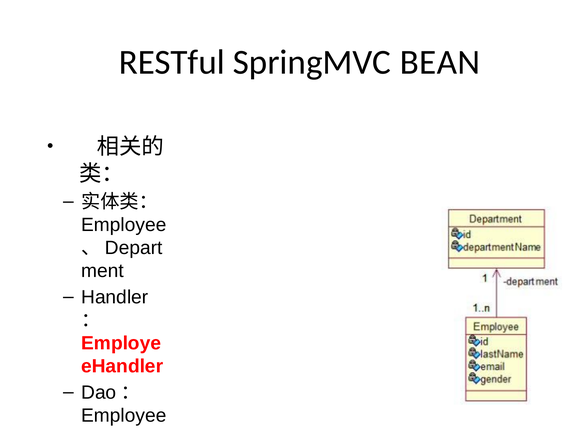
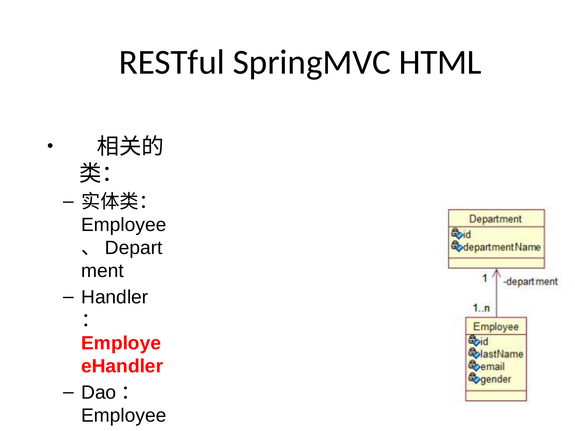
BEAN: BEAN -> HTML (440, 62)
